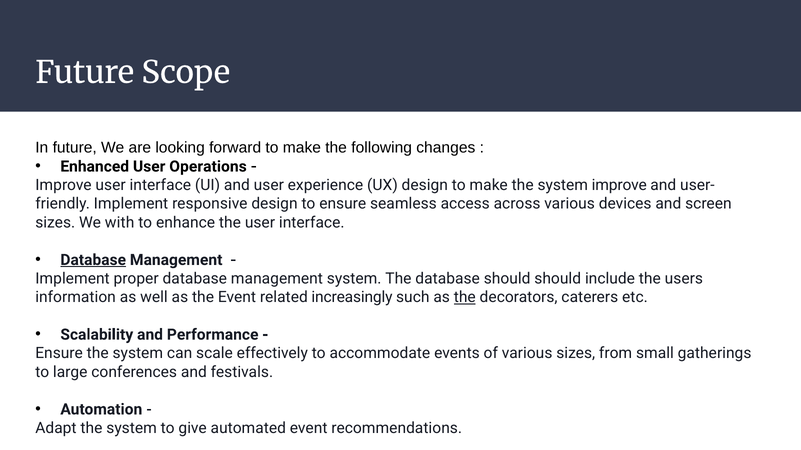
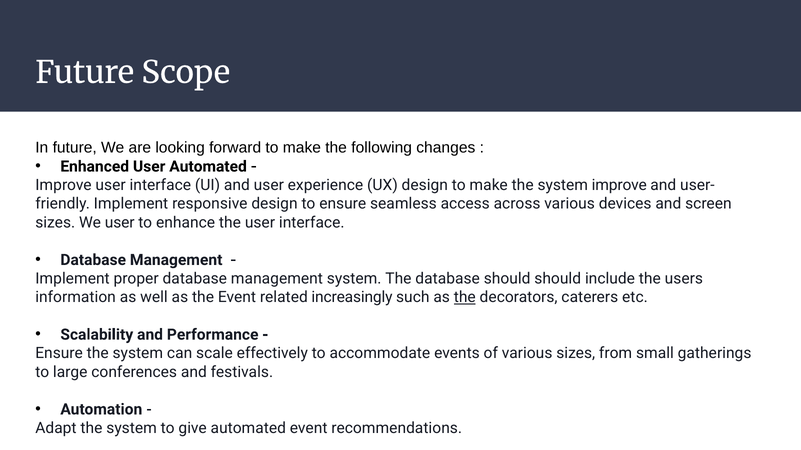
User Operations: Operations -> Automated (208, 167)
We with: with -> user (120, 223)
Database underline: present -> none (93, 260)
